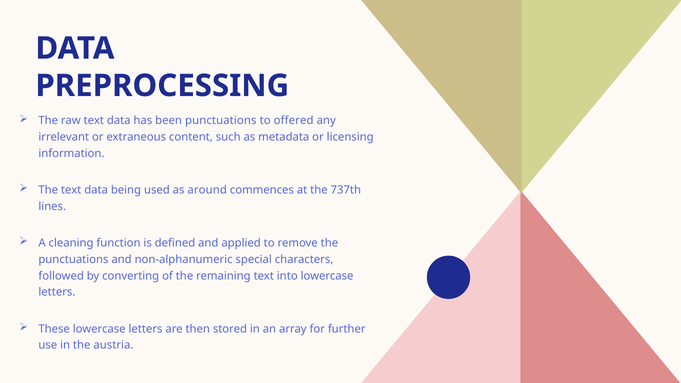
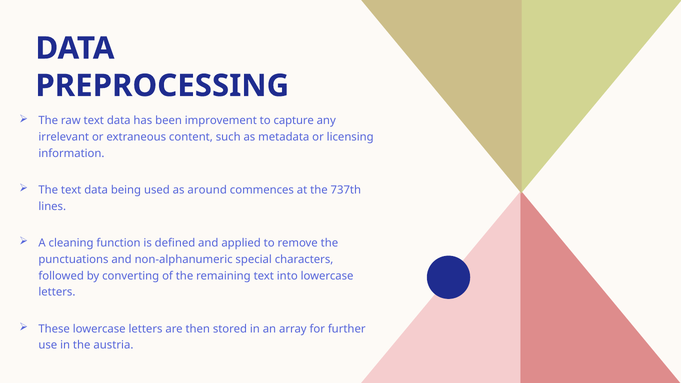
been punctuations: punctuations -> improvement (221, 121)
offered: offered -> capture (294, 121)
